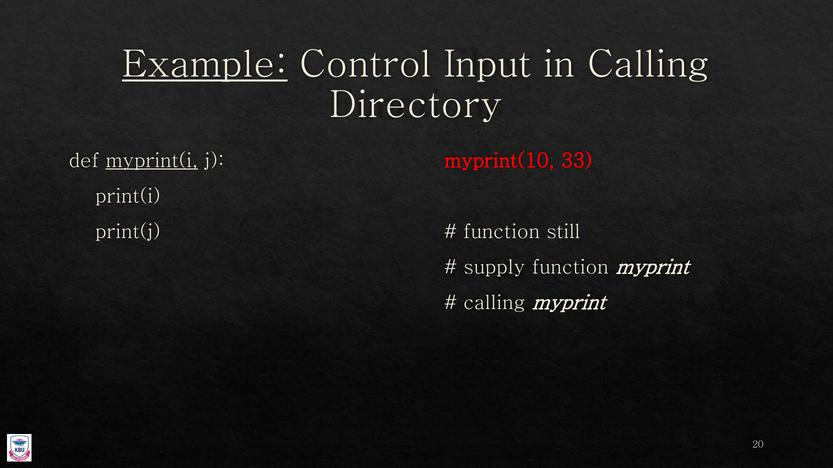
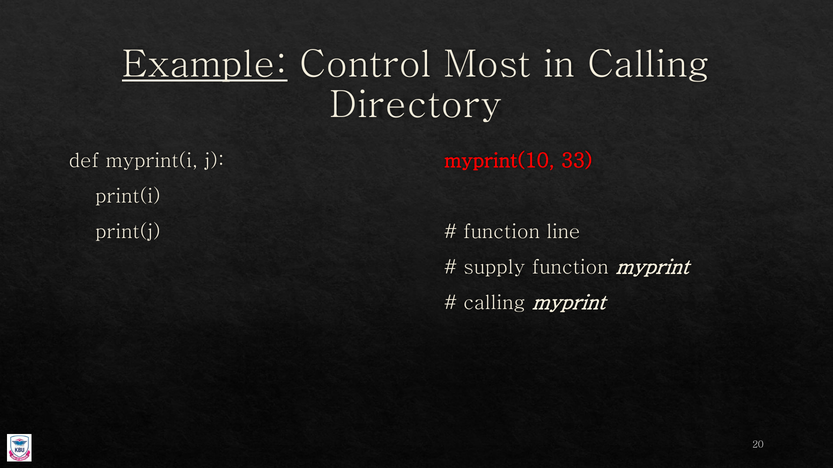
Input: Input -> Most (488, 65)
myprint(i underline: present -> none (152, 161)
still: still -> line (563, 232)
